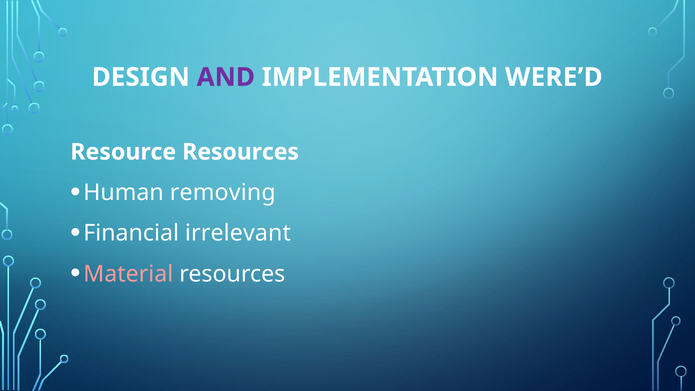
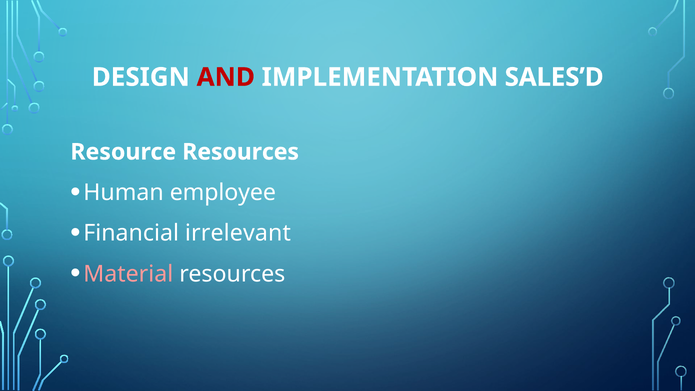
AND colour: purple -> red (226, 77)
WERE’D: WERE’D -> SALES’D (554, 77)
removing: removing -> employee (223, 193)
